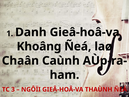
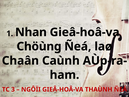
Danh: Danh -> Nhan (31, 32)
Khoâng: Khoâng -> Chöùng (39, 46)
